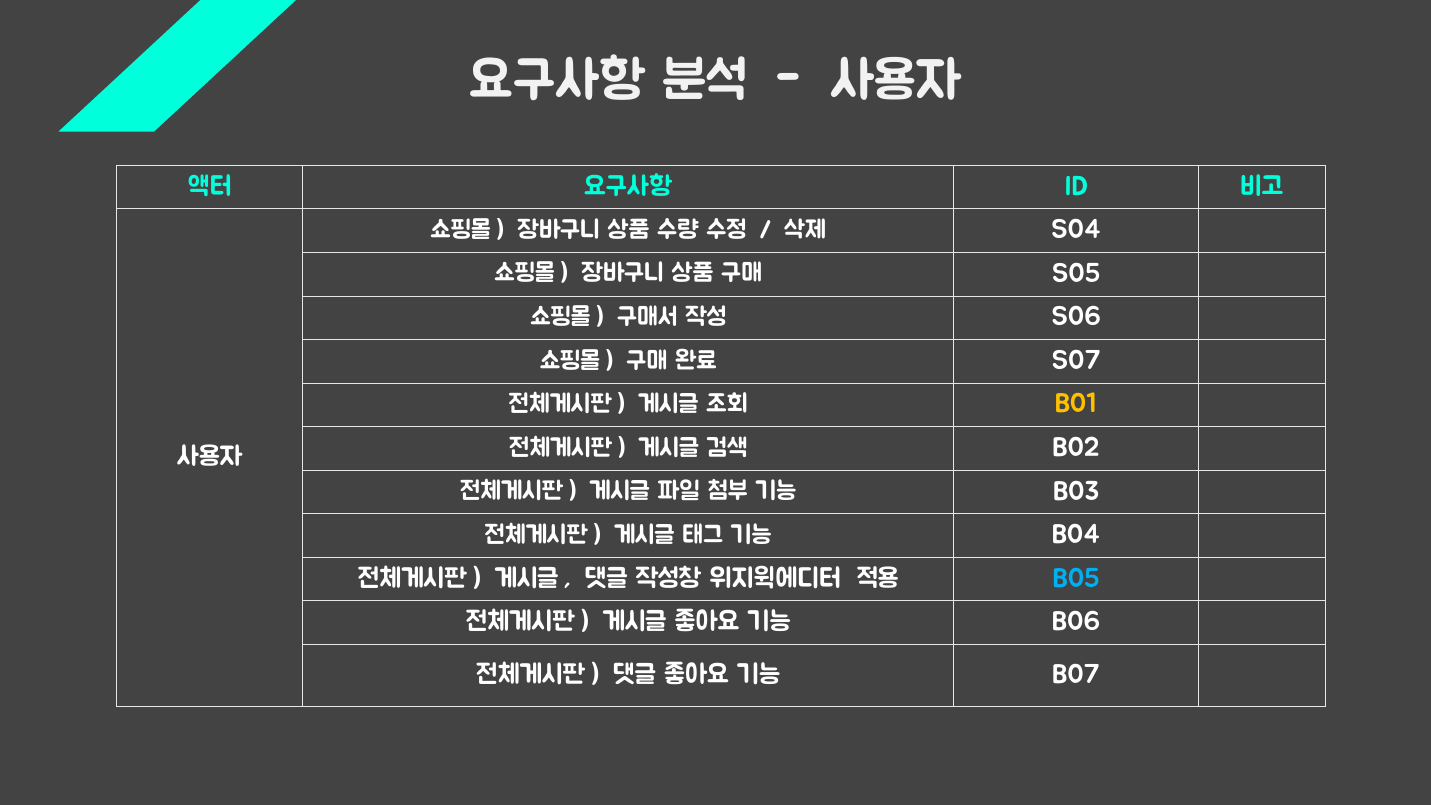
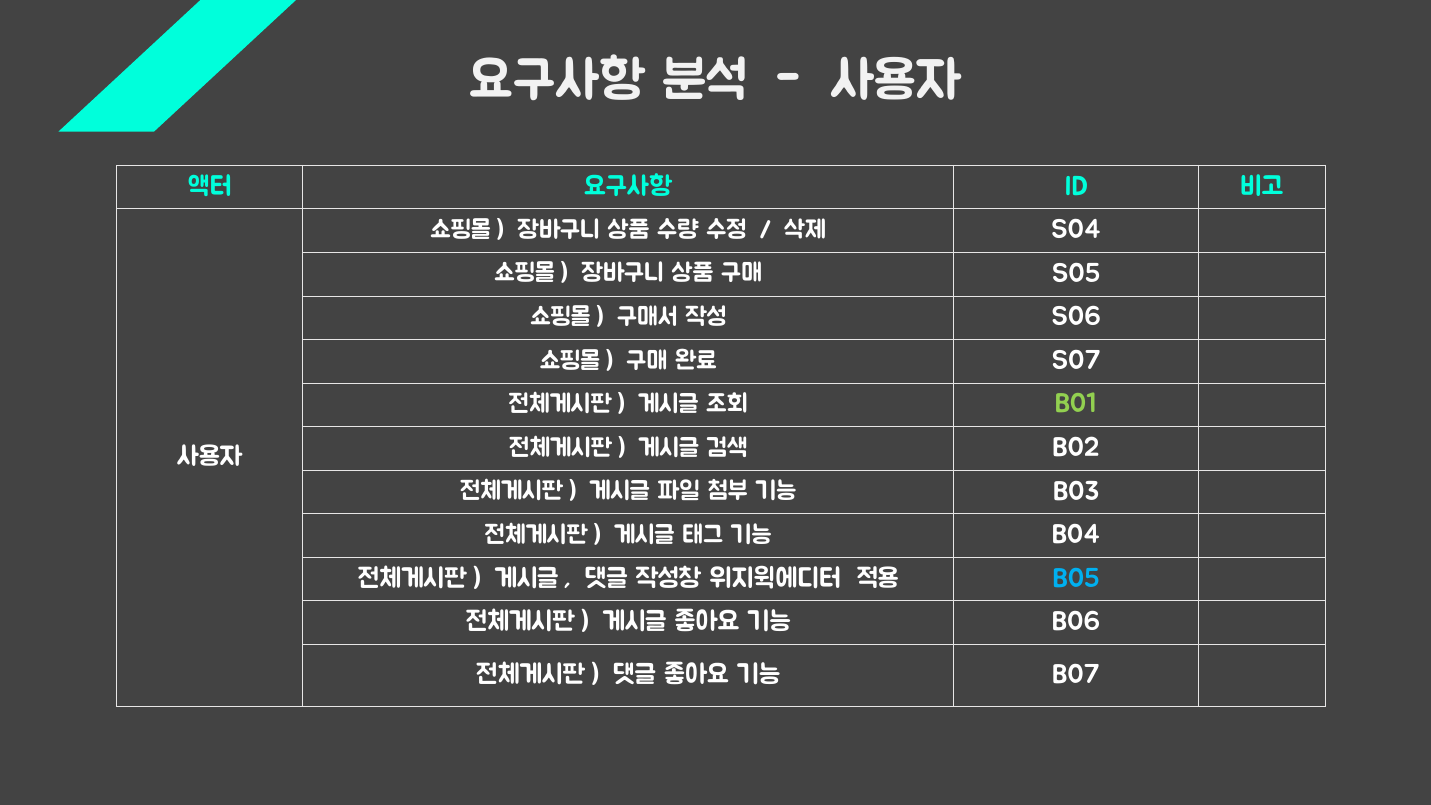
B01 colour: yellow -> light green (1076, 404)
